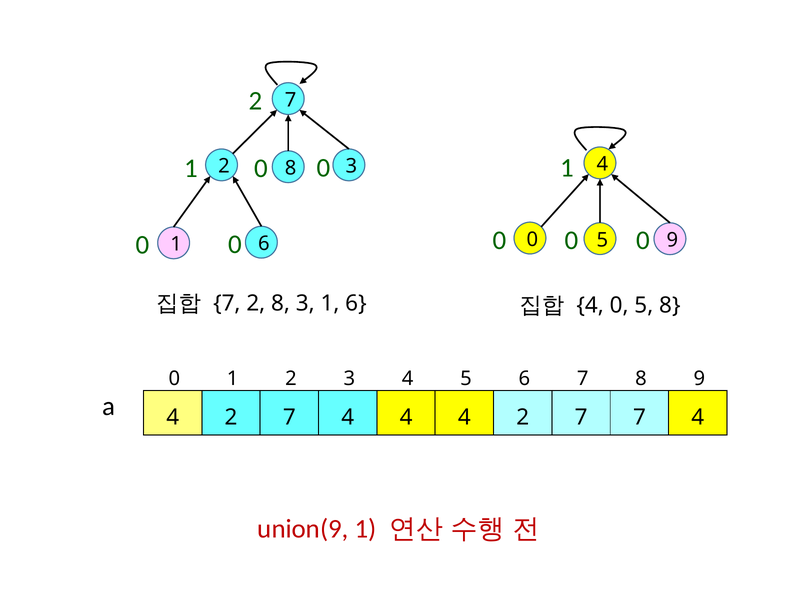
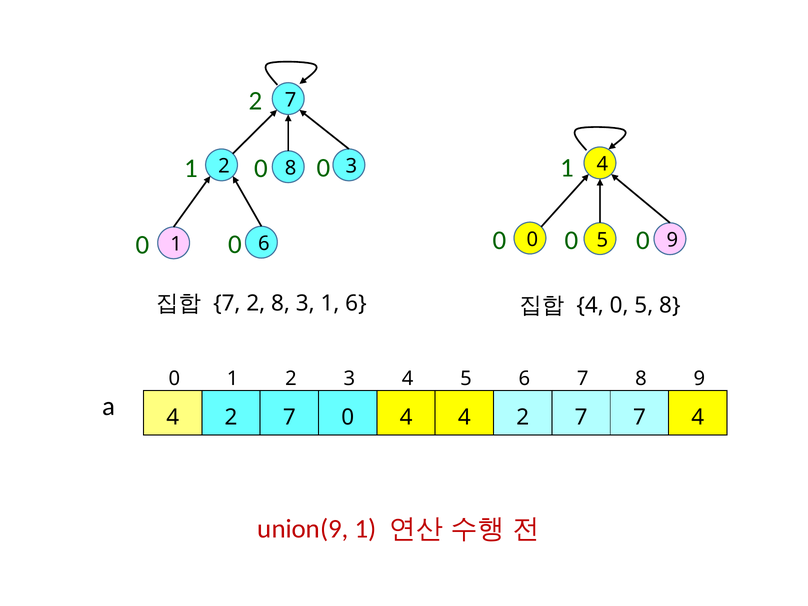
2 7 4: 4 -> 0 (348, 417)
